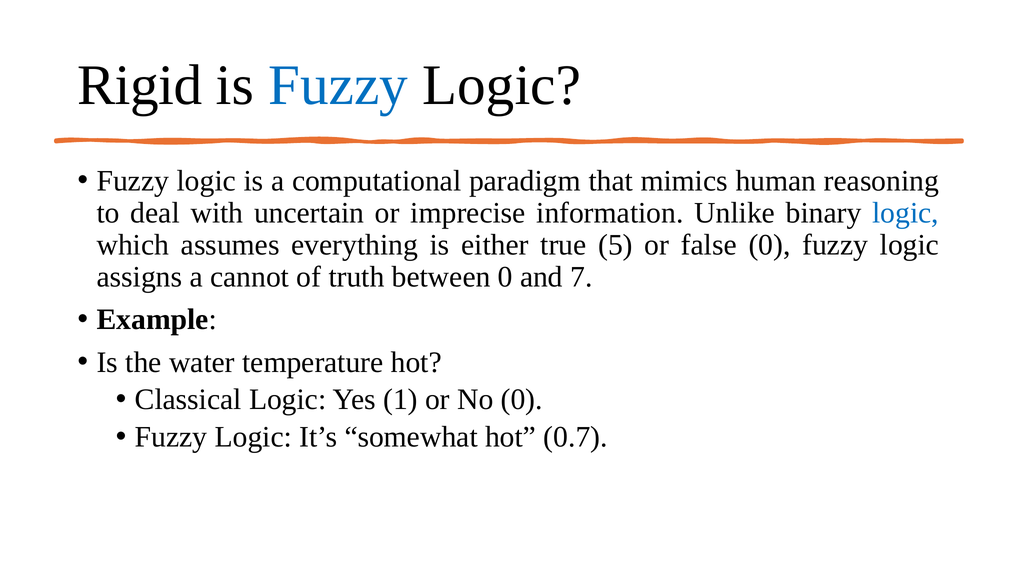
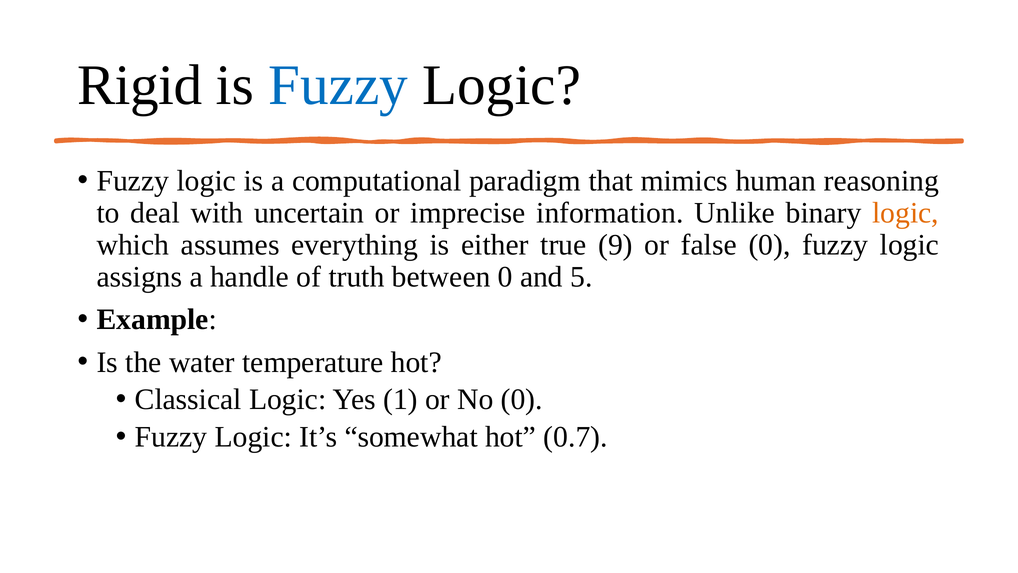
logic colour: blue -> orange (906, 213)
5: 5 -> 9 (615, 245)
cannot: cannot -> handle (250, 277)
7: 7 -> 5 (581, 277)
